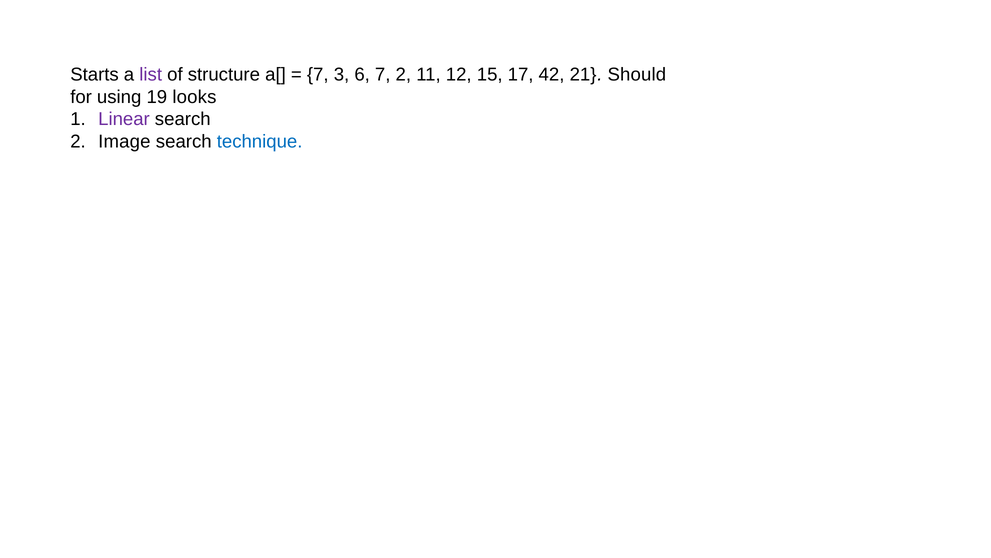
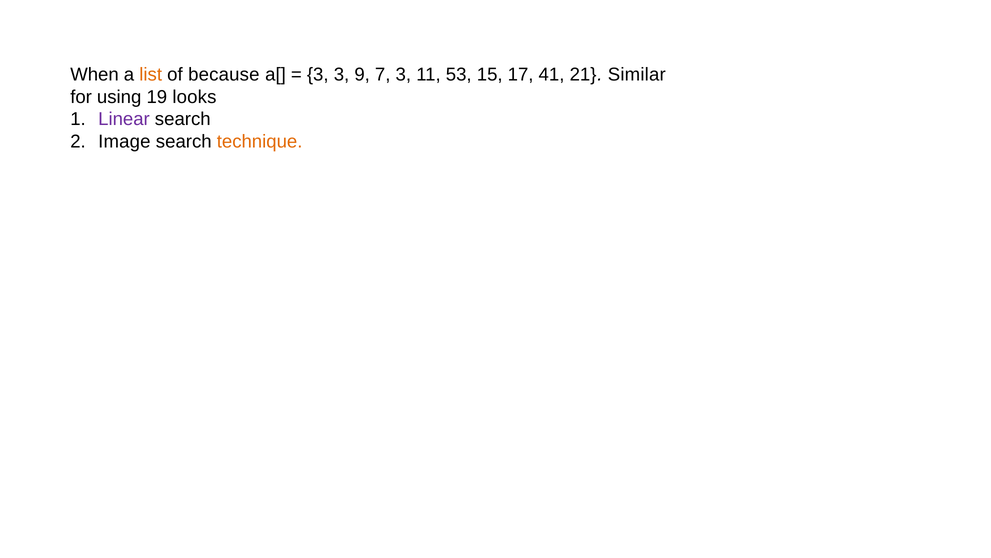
Starts: Starts -> When (95, 75)
list colour: purple -> orange (151, 75)
structure: structure -> because (224, 75)
7: 7 -> 3 (318, 75)
6: 6 -> 9 (362, 75)
7 2: 2 -> 3 (403, 75)
12: 12 -> 53 (459, 75)
42: 42 -> 41 (551, 75)
Should: Should -> Similar (637, 75)
technique colour: blue -> orange (260, 141)
